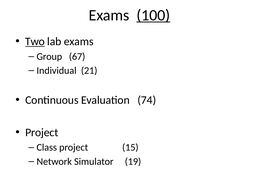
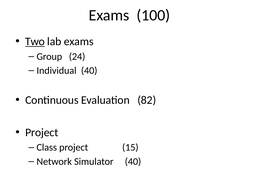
100 underline: present -> none (153, 15)
67: 67 -> 24 (77, 56)
Individual 21: 21 -> 40 (89, 70)
74: 74 -> 82 (147, 100)
Simulator 19: 19 -> 40 (133, 161)
